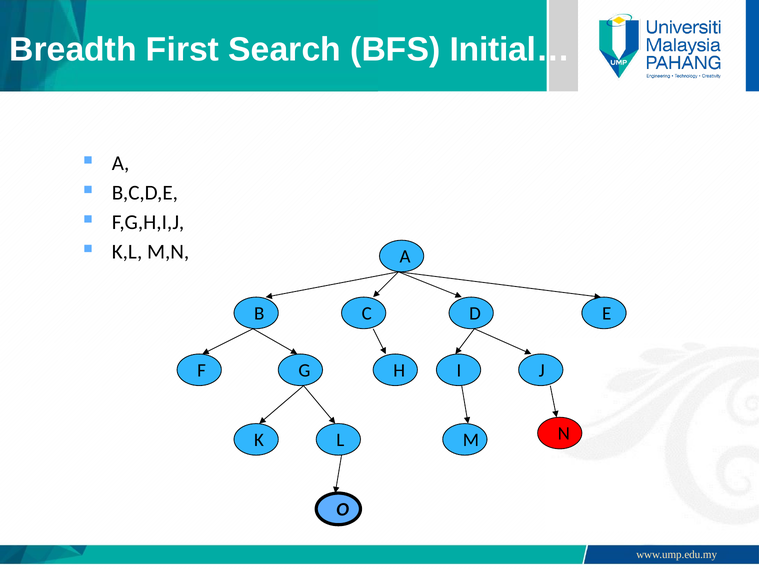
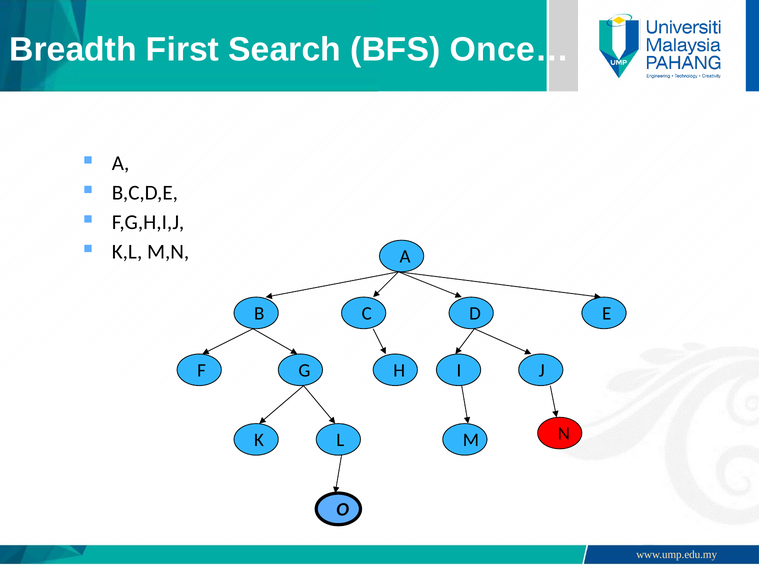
Initial…: Initial… -> Once… (509, 50)
